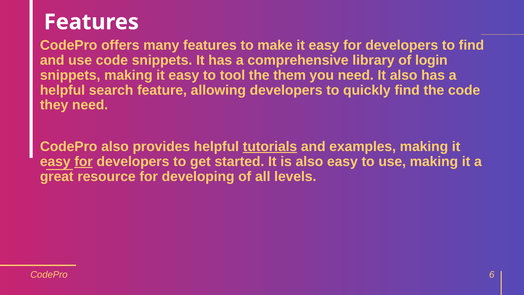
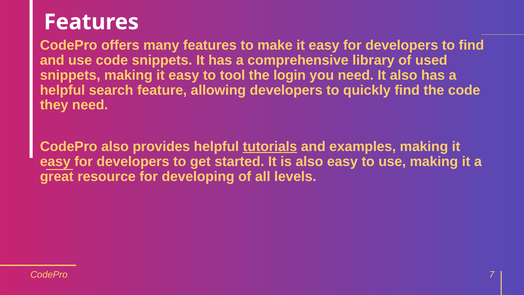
login: login -> used (431, 60)
them: them -> login (290, 75)
for underline: present -> none (84, 161)
6: 6 -> 7 (492, 274)
